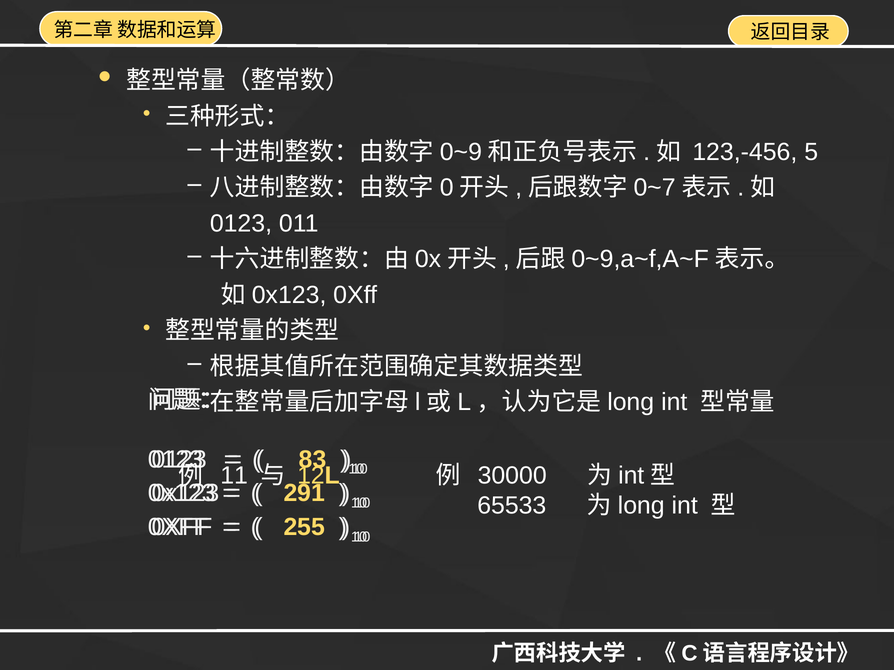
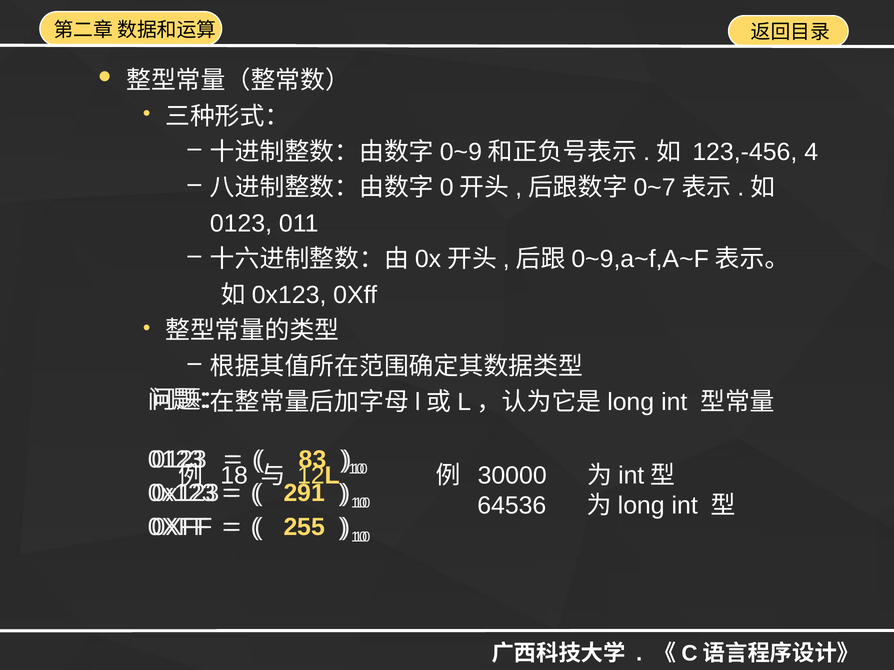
5: 5 -> 4 (811, 152)
11: 11 -> 18 (234, 476)
65533: 65533 -> 64536 (512, 506)
